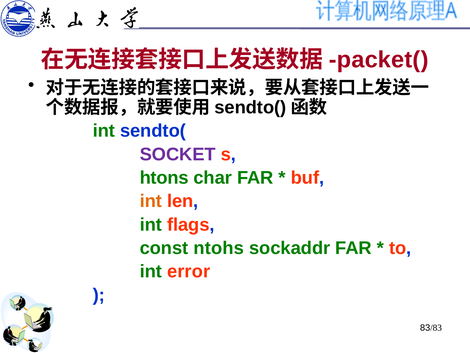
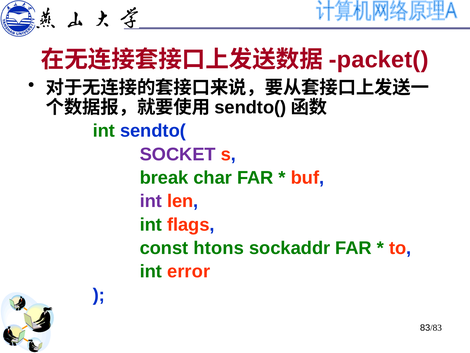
htons: htons -> break (164, 178)
int colour: orange -> purple (151, 201)
ntohs: ntohs -> htons (219, 248)
